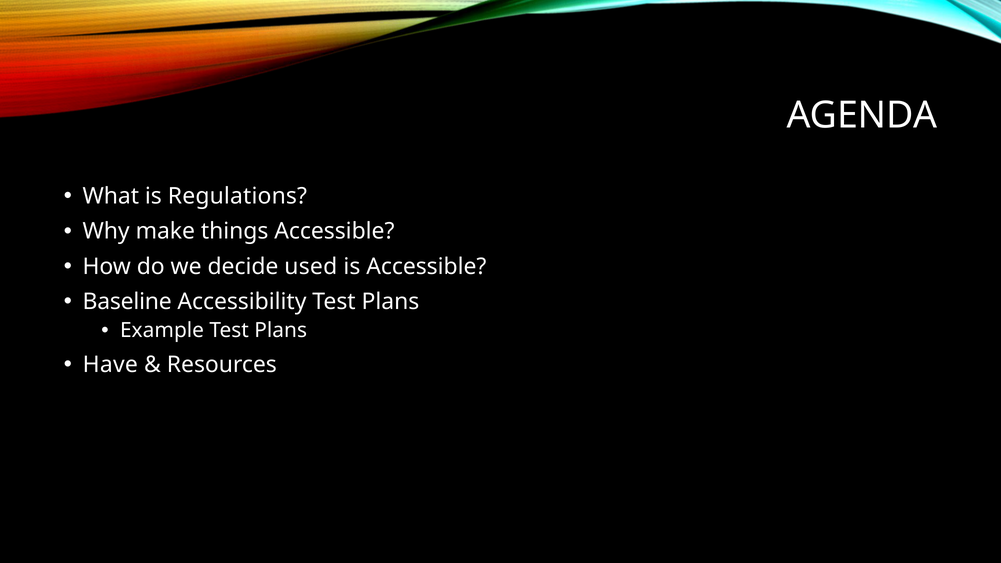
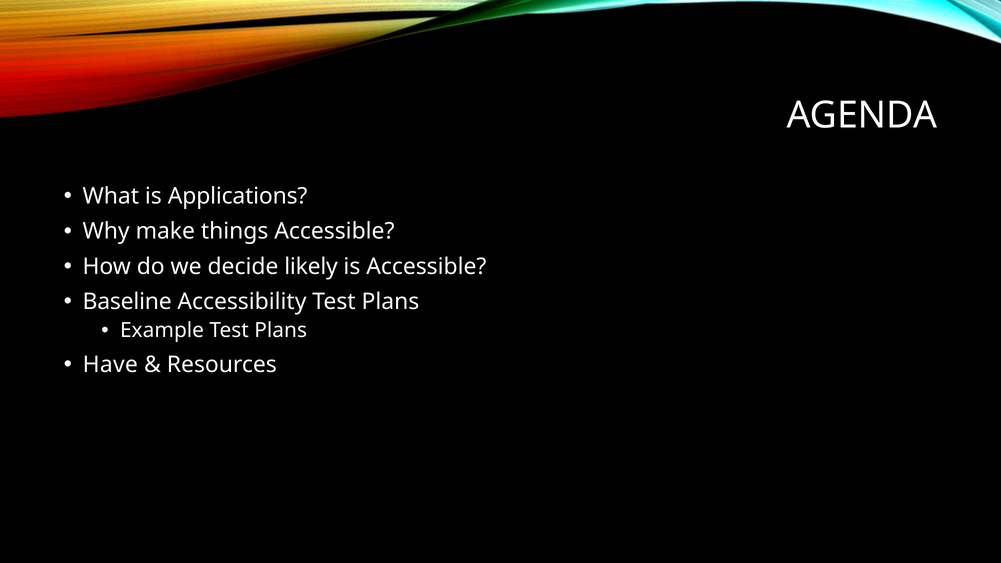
Regulations: Regulations -> Applications (238, 196)
used: used -> likely (311, 267)
